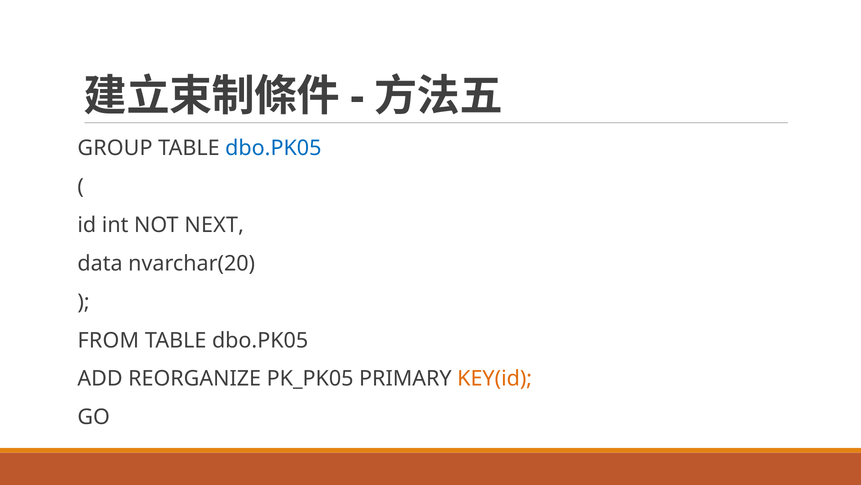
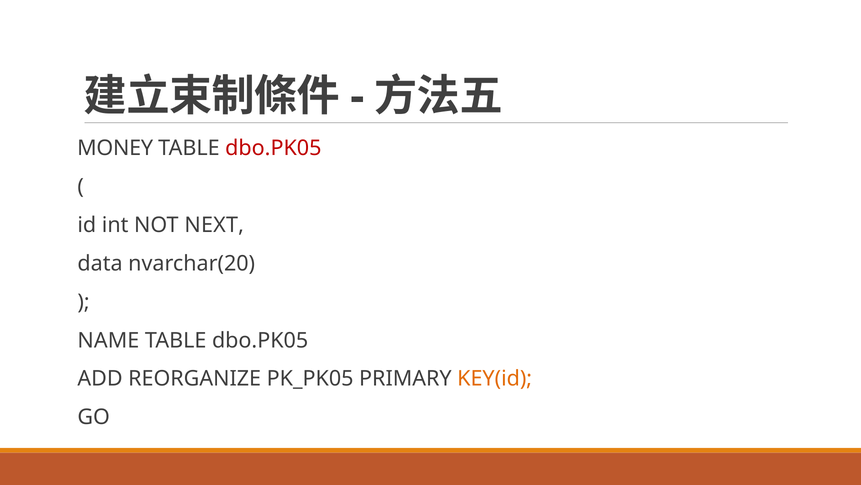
GROUP: GROUP -> MONEY (115, 148)
dbo.PK05 colour: blue -> red (273, 148)
FROM: FROM -> NAME (108, 340)
